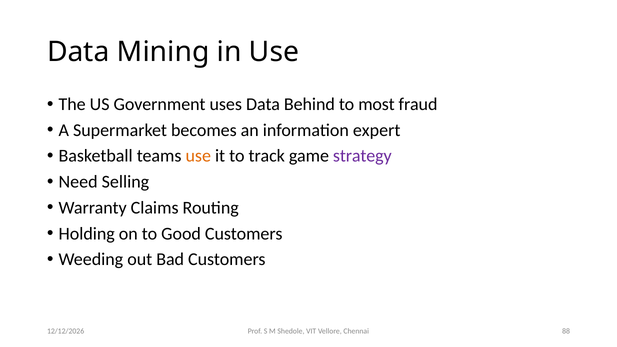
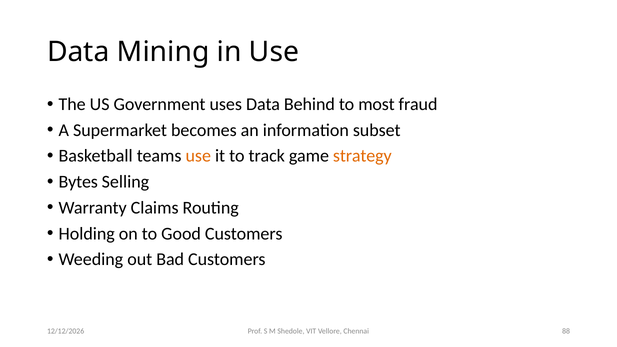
expert: expert -> subset (377, 130)
strategy colour: purple -> orange (362, 156)
Need: Need -> Bytes (78, 182)
